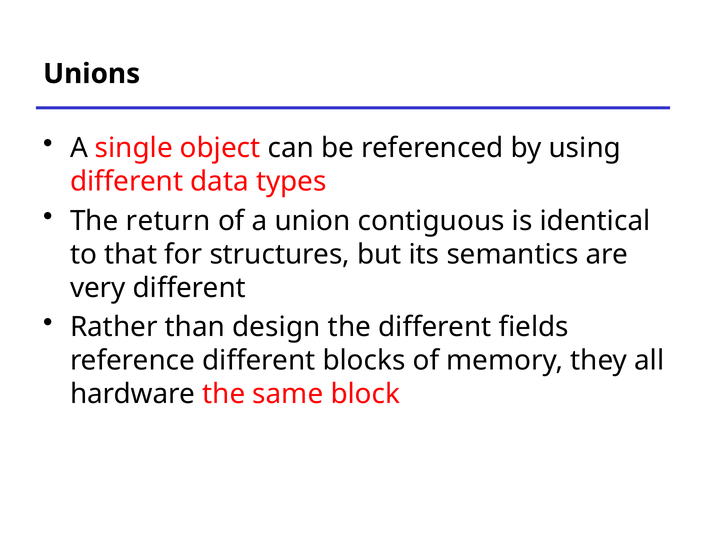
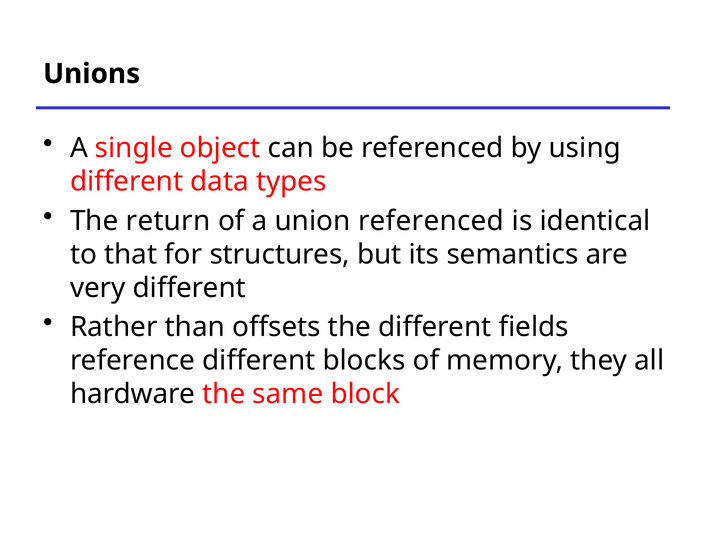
union contiguous: contiguous -> referenced (431, 221)
design: design -> offsets (276, 327)
